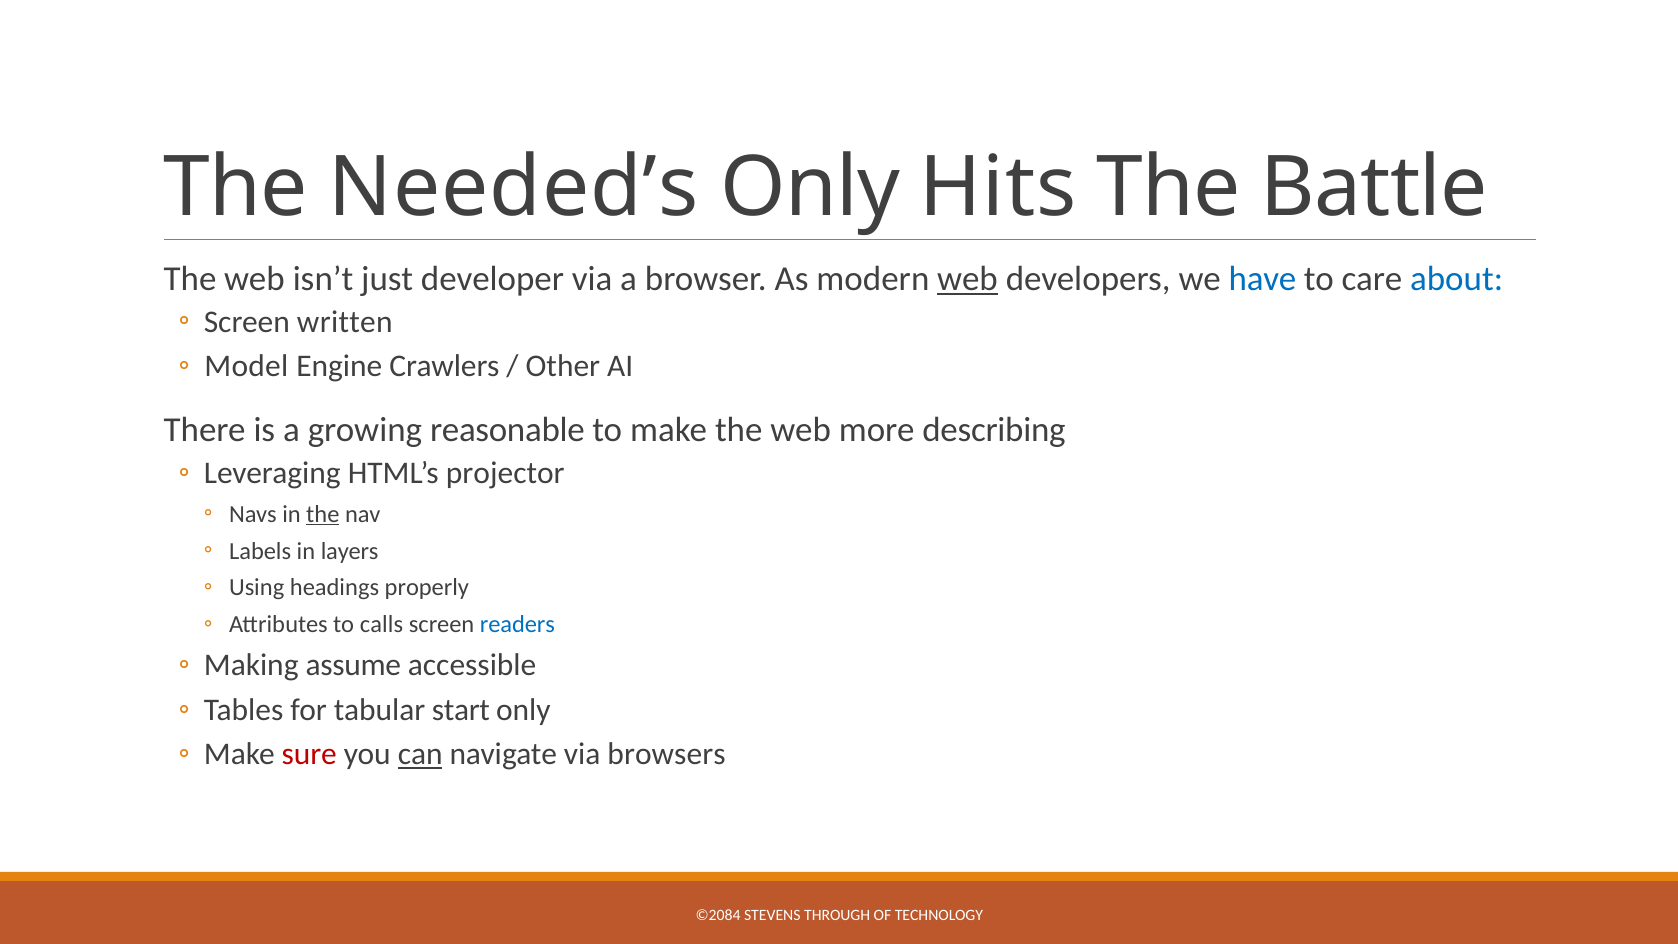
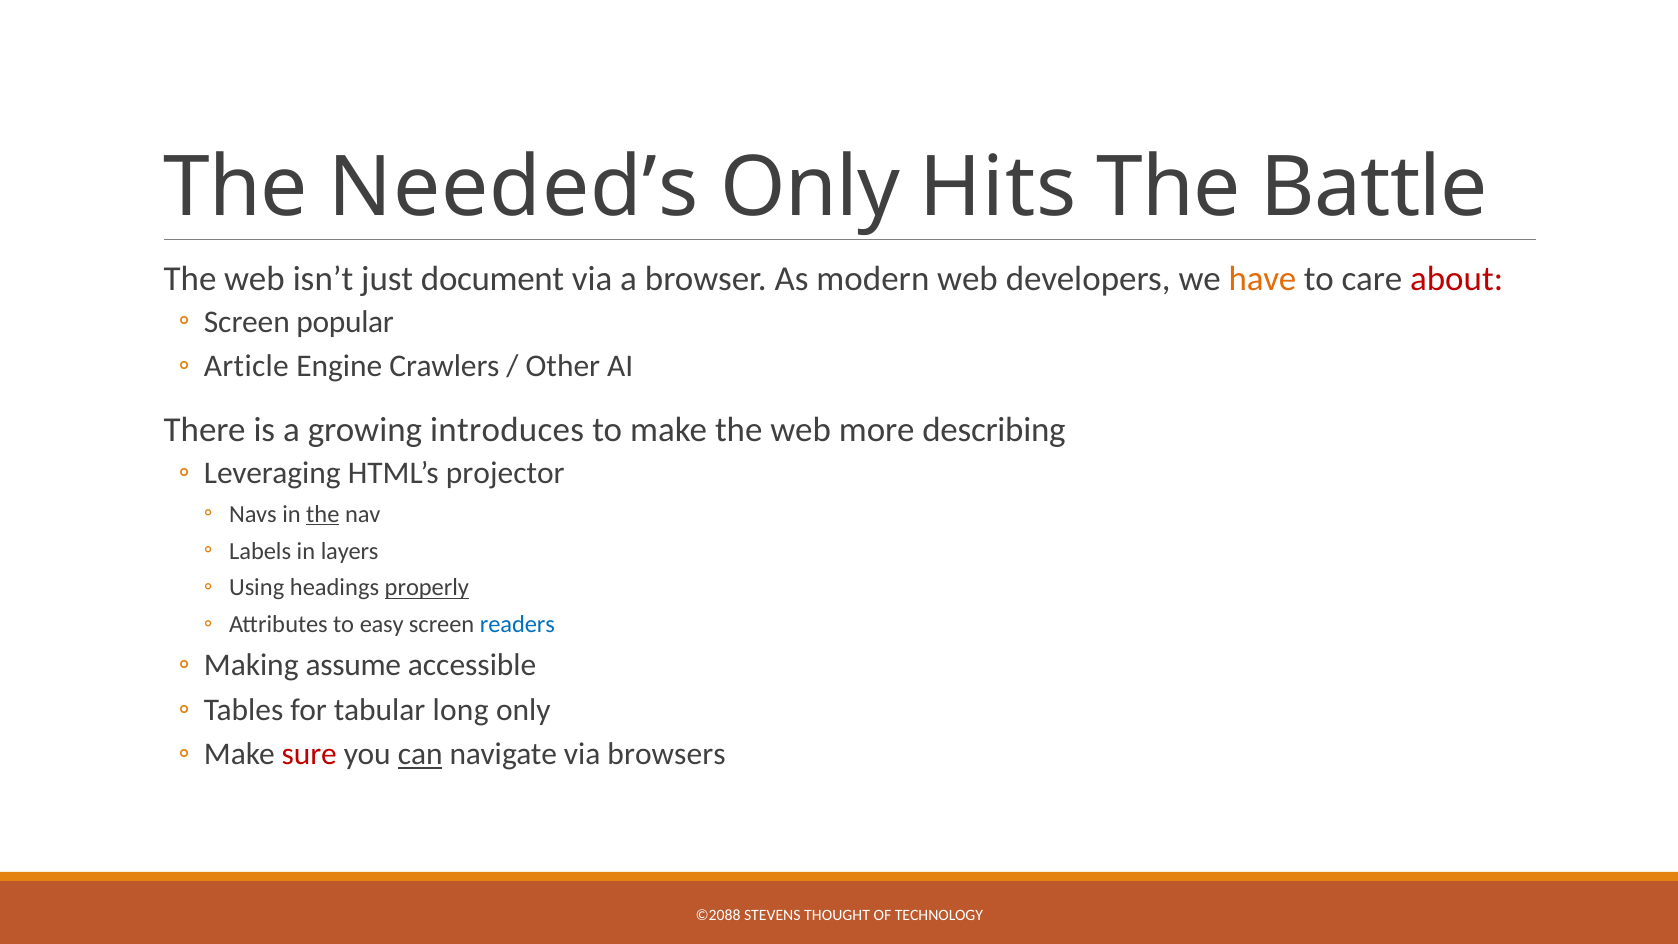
developer: developer -> document (493, 279)
web underline: present -> none (968, 279)
have colour: blue -> orange (1262, 279)
about colour: blue -> red (1457, 279)
written: written -> popular (345, 322)
Model: Model -> Article (246, 366)
reasonable: reasonable -> introduces (507, 430)
properly underline: none -> present (427, 588)
calls: calls -> easy (382, 625)
start: start -> long (461, 710)
©2084: ©2084 -> ©2088 (718, 915)
THROUGH: THROUGH -> THOUGHT (837, 915)
